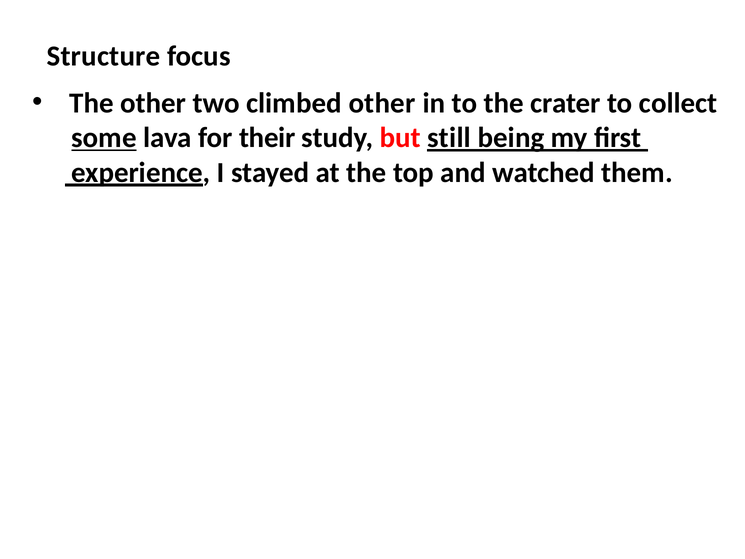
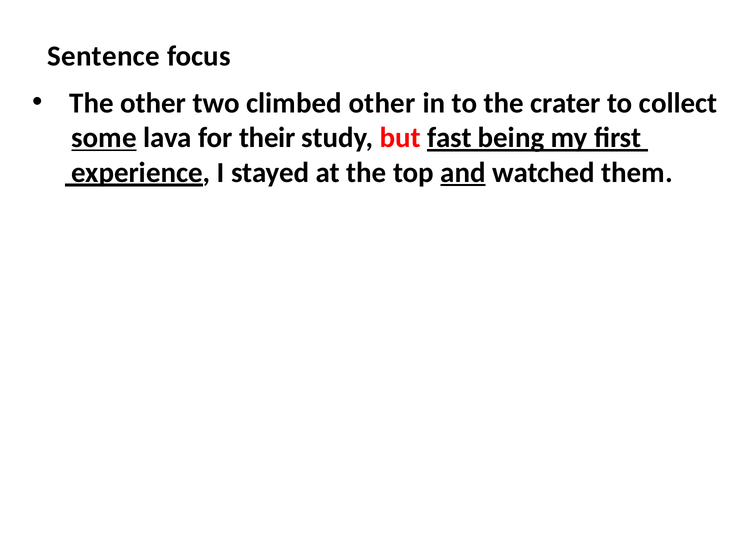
Structure: Structure -> Sentence (104, 56)
still: still -> fast (449, 138)
and underline: none -> present (463, 173)
